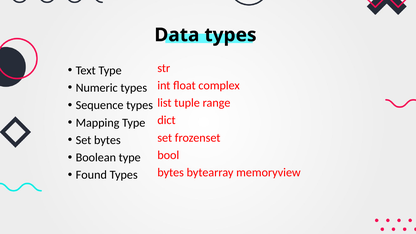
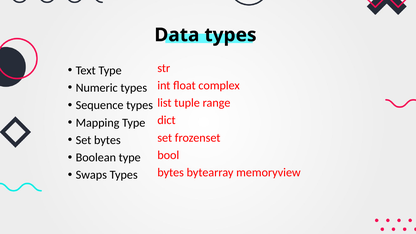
Found: Found -> Swaps (91, 175)
